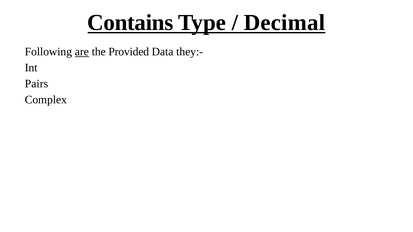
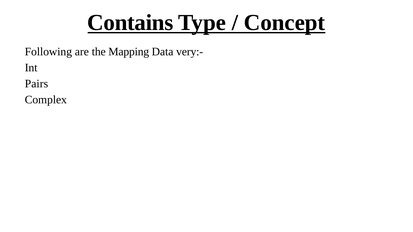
Decimal: Decimal -> Concept (285, 23)
are underline: present -> none (82, 52)
Provided: Provided -> Mapping (129, 52)
they:-: they:- -> very:- (190, 52)
